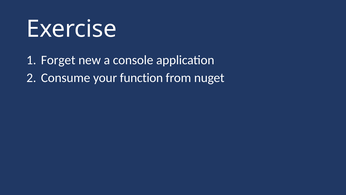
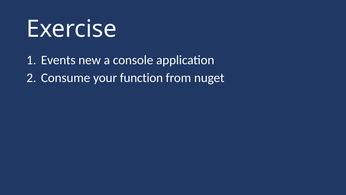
Forget: Forget -> Events (58, 60)
